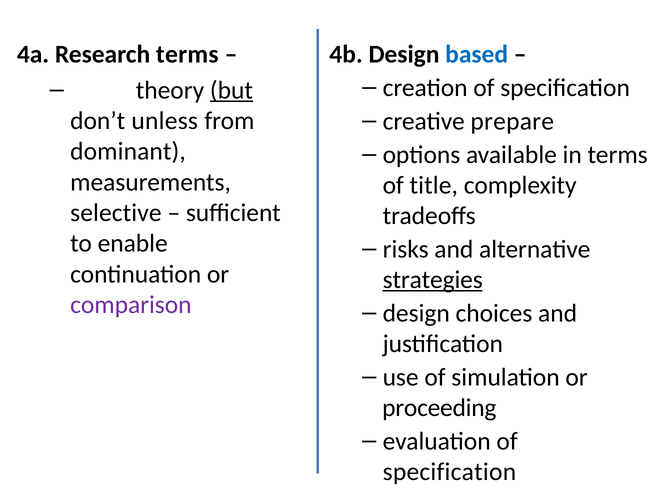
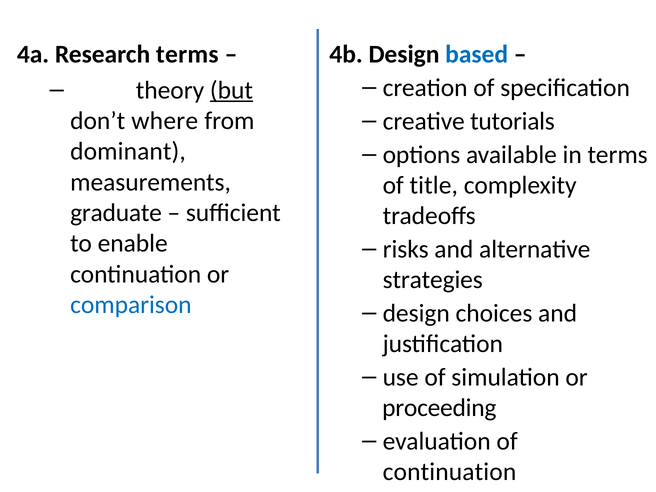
prepare: prepare -> tutorials (513, 121)
unless: unless -> where (165, 121)
selective: selective -> graduate (116, 213)
strategies underline: present -> none (433, 280)
comparison colour: purple -> blue (131, 305)
specification: specification -> continuation (449, 472)
